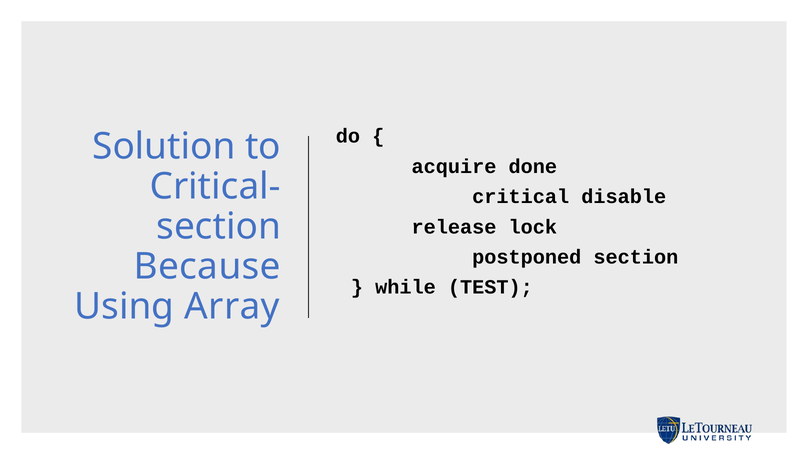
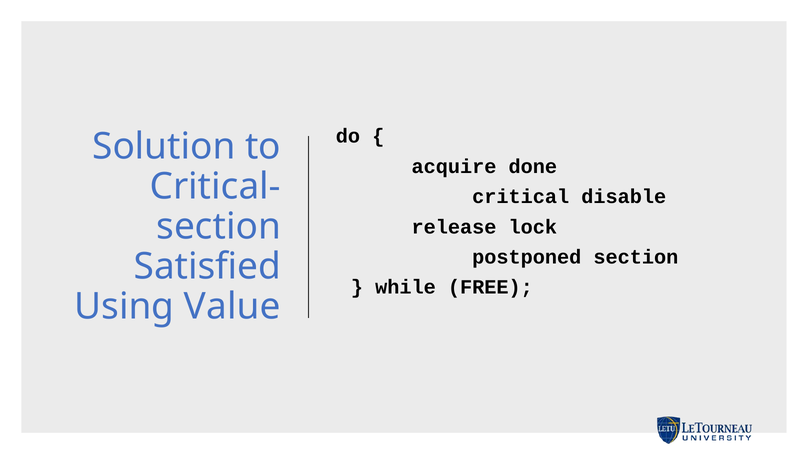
Because: Because -> Satisfied (207, 267)
TEST: TEST -> FREE (490, 288)
Array: Array -> Value (232, 307)
